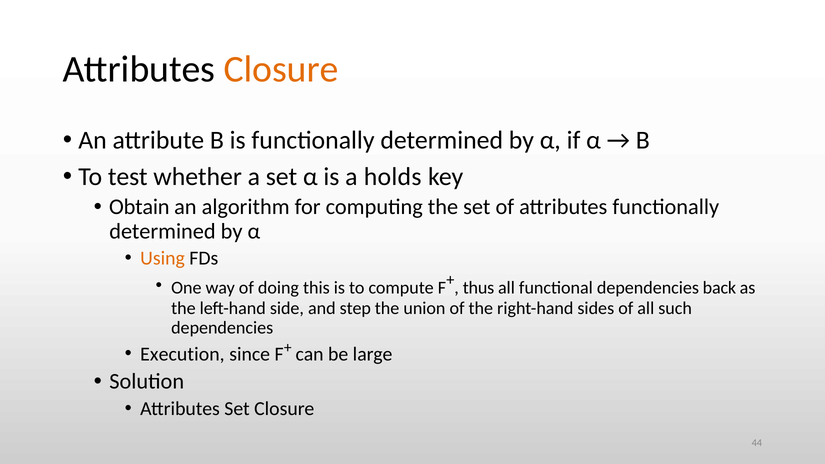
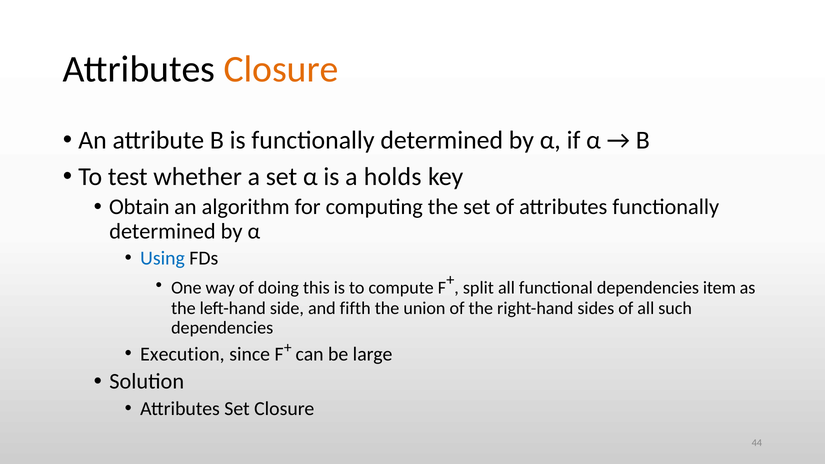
Using colour: orange -> blue (163, 258)
thus: thus -> split (478, 288)
back: back -> item (719, 288)
step: step -> fifth (355, 308)
